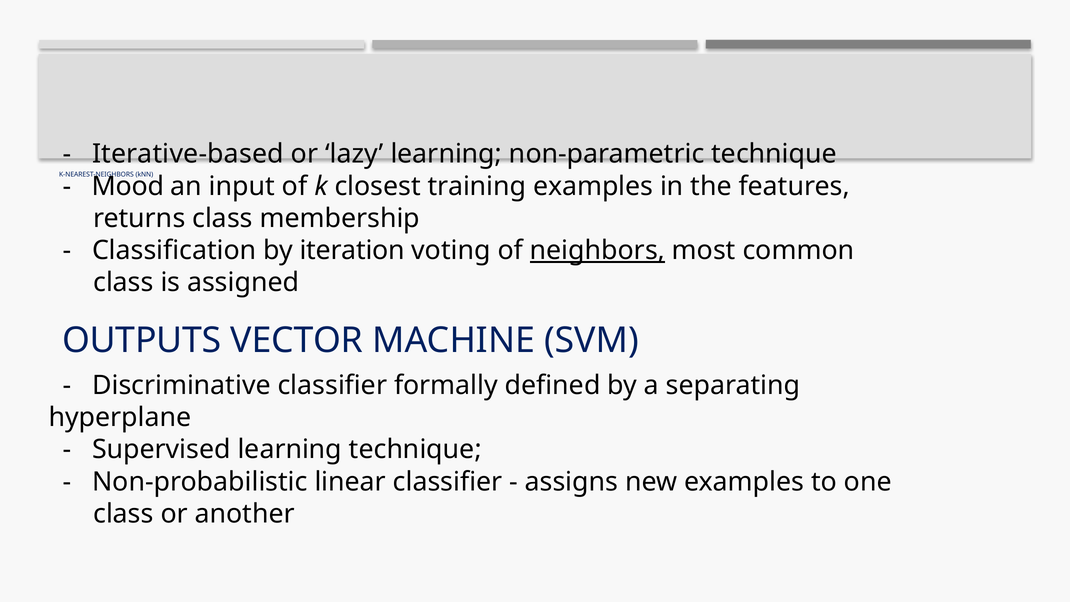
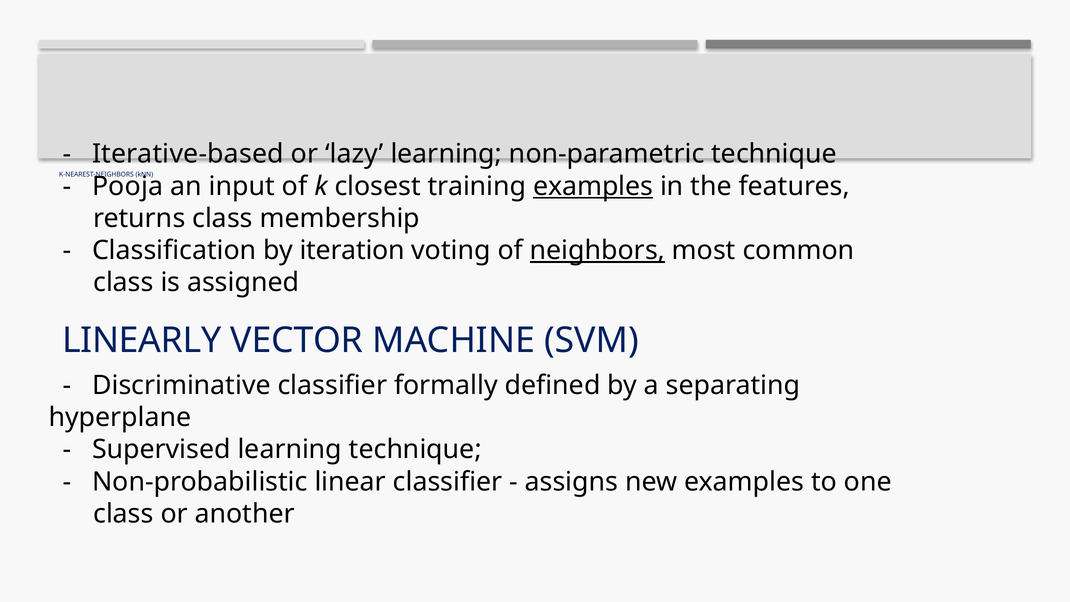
Mood: Mood -> Pooja (128, 186)
examples underline: none -> present (593, 186)
OUTPUTS: OUTPUTS -> LINEARLY (142, 341)
